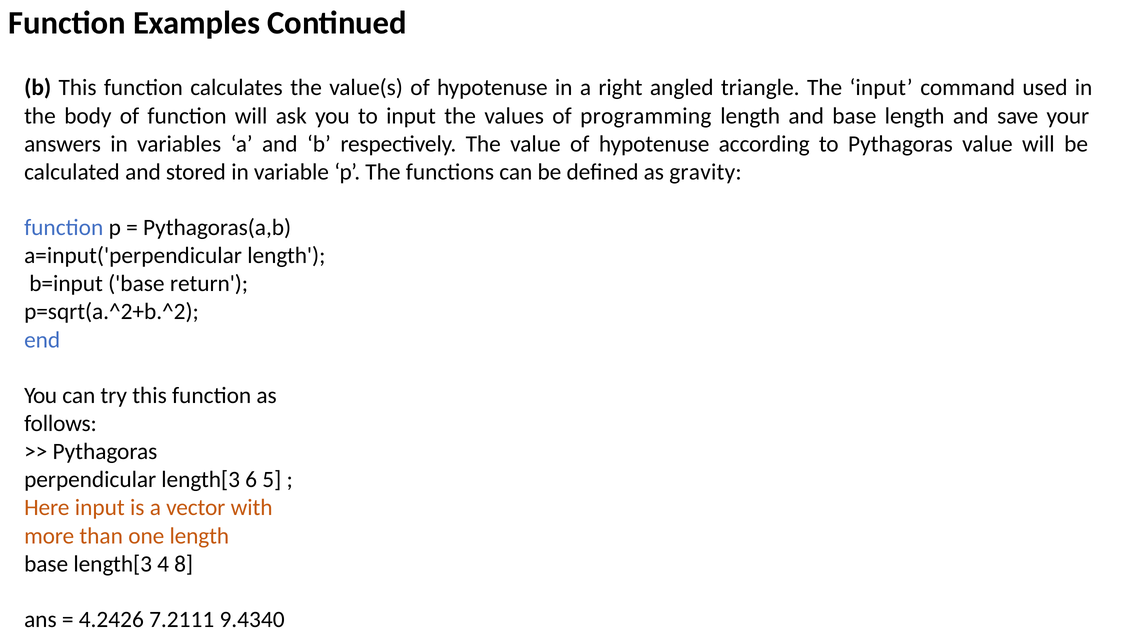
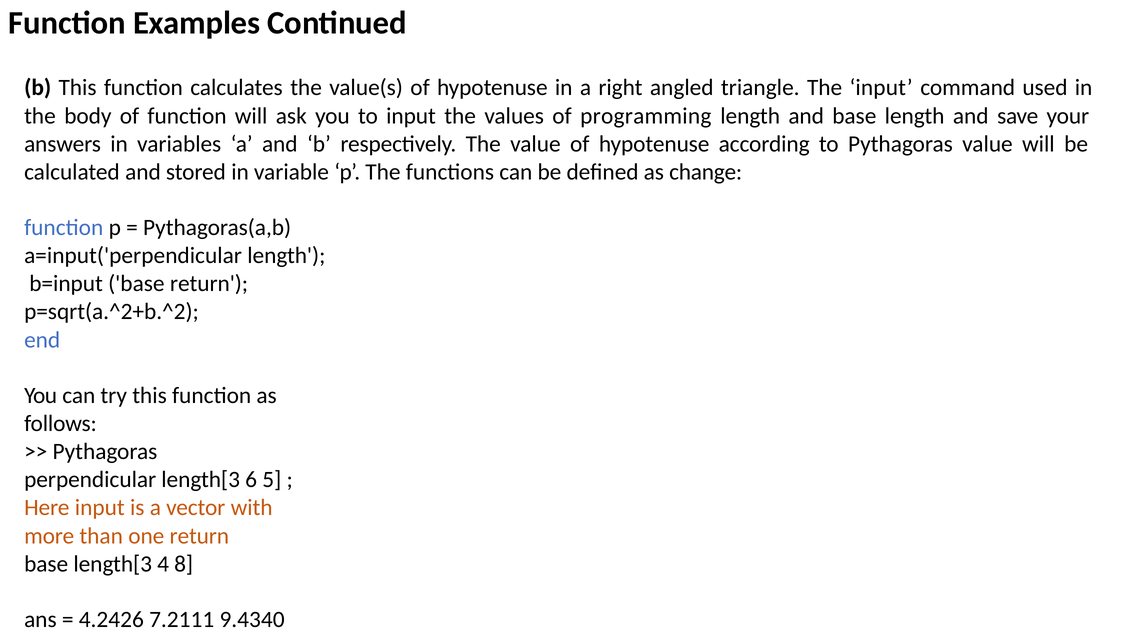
gravity: gravity -> change (706, 172)
one length: length -> return (199, 535)
